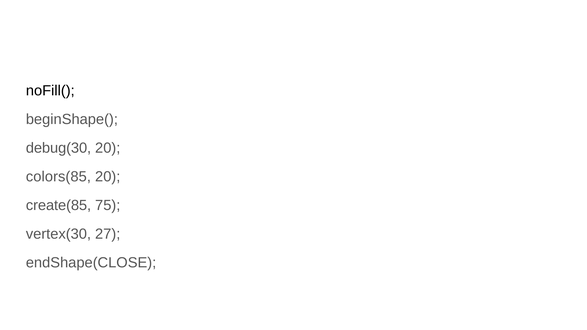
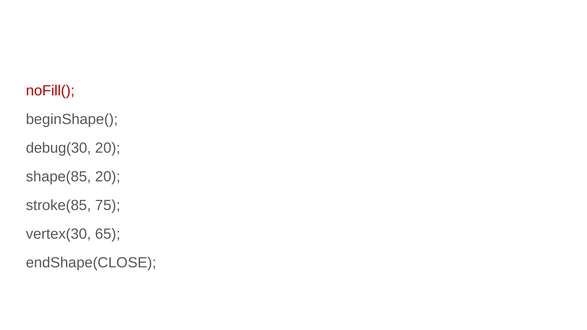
noFill( colour: black -> red (50, 91)
colors(85: colors(85 -> shape(85 (58, 177)
create(85: create(85 -> stroke(85 (58, 205)
27: 27 -> 65 (108, 234)
